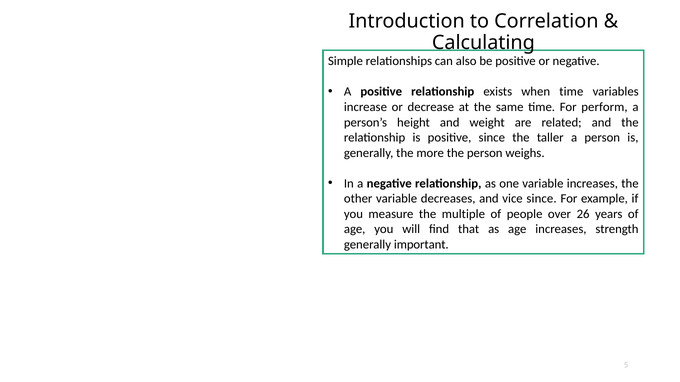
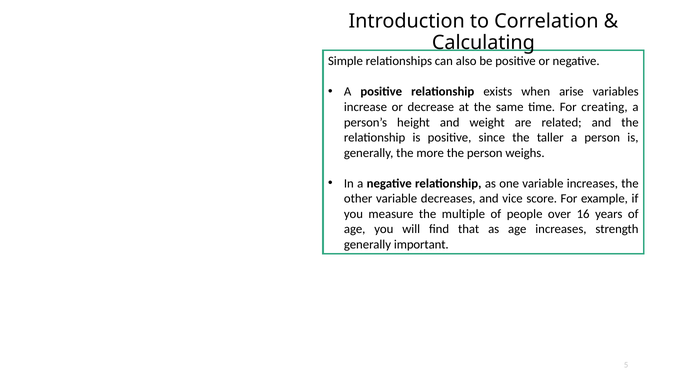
when time: time -> arise (571, 92)
perform: perform -> creating (604, 107)
vice since: since -> score (542, 199)
26: 26 -> 16 (583, 214)
